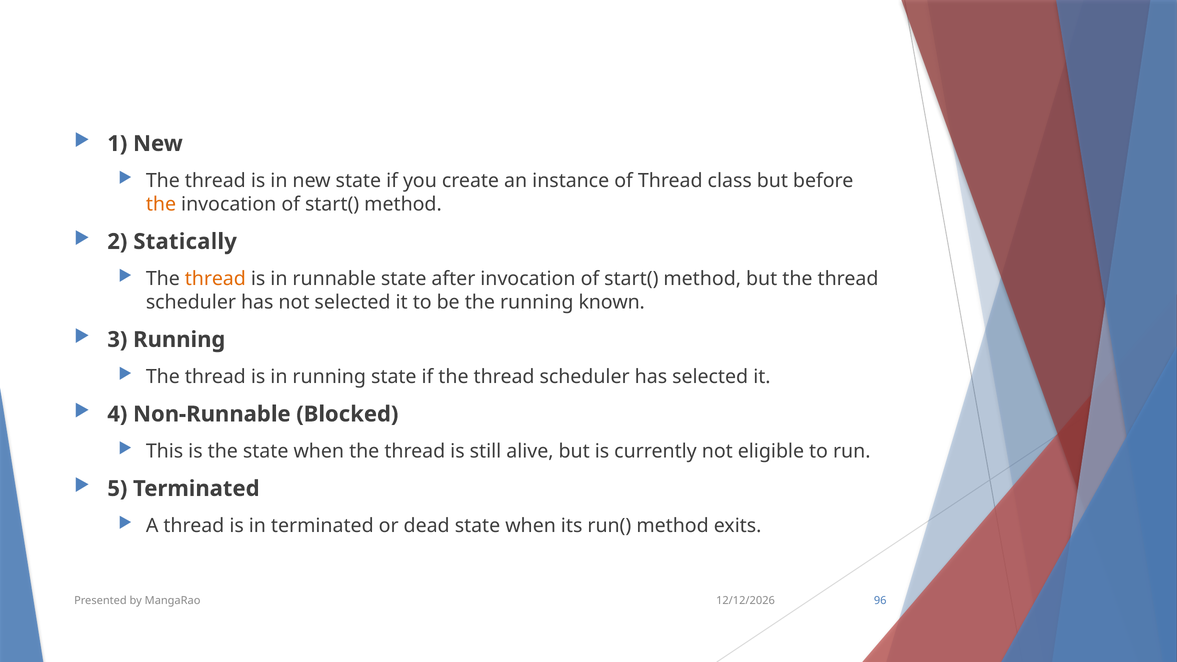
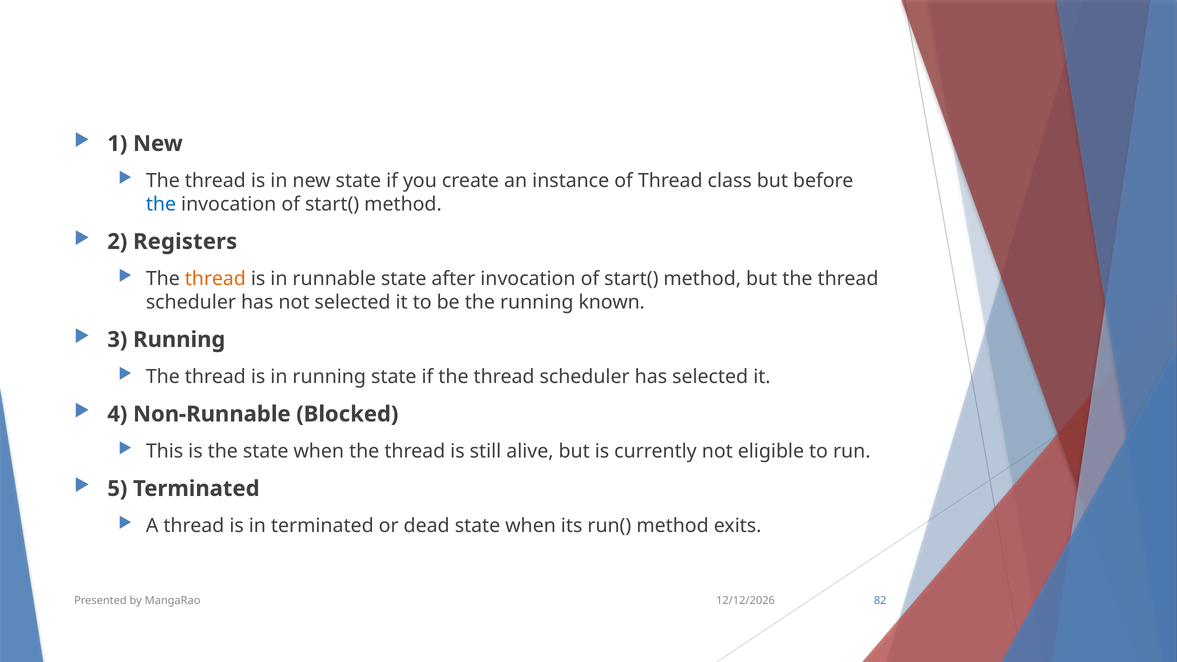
the colour: orange -> blue (161, 204)
Statically: Statically -> Registers (185, 242)
96: 96 -> 82 (880, 601)
